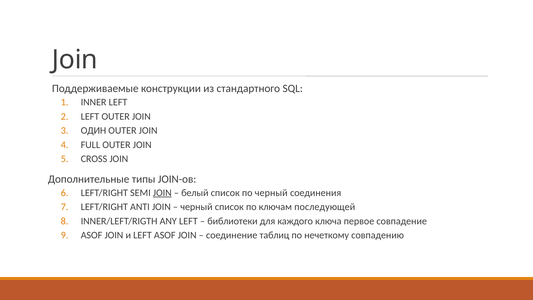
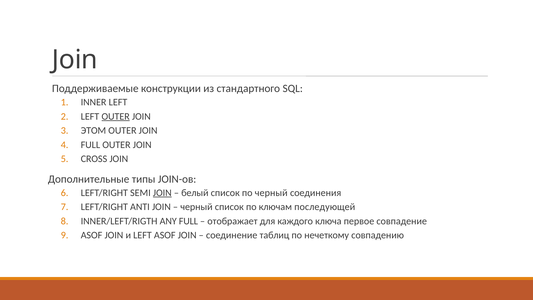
OUTER underline: none -> present (116, 116)
ОДИН: ОДИН -> ЭТОМ (93, 130)
ANY LEFT: LEFT -> FULL (188, 221)
библиотеки: библиотеки -> отображает (232, 221)
